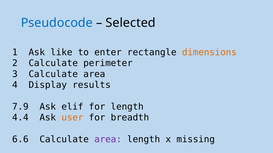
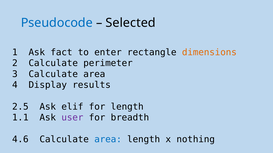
like: like -> fact (61, 52)
7.9: 7.9 -> 2.5 (20, 107)
4.4: 4.4 -> 1.1 (20, 118)
user colour: orange -> purple (72, 118)
6.6: 6.6 -> 4.6 (20, 140)
area colour: purple -> blue (108, 140)
missing: missing -> nothing (196, 140)
